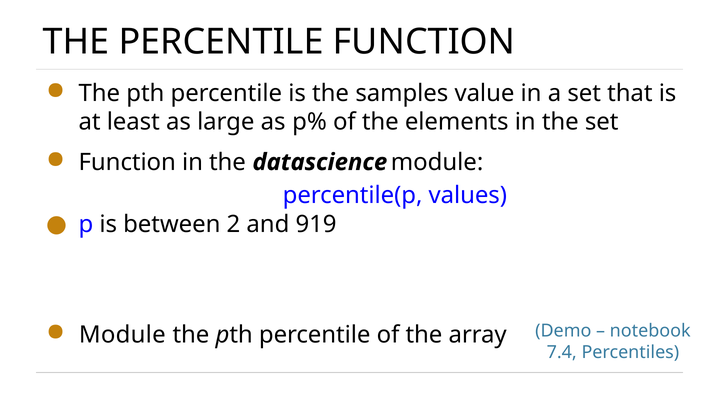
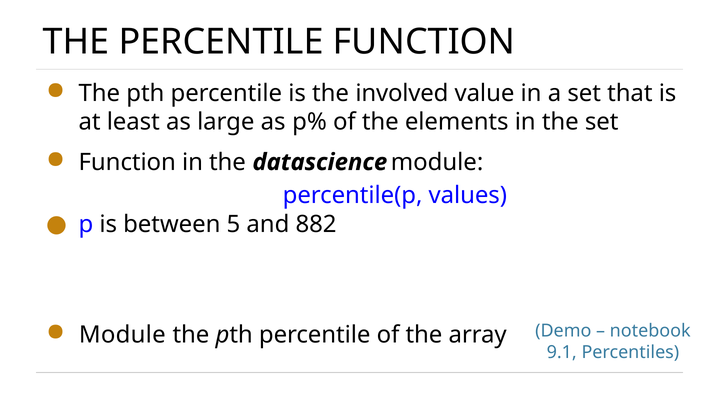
samples: samples -> involved (402, 93)
2: 2 -> 5 (233, 224)
919: 919 -> 882 (316, 224)
7.4: 7.4 -> 9.1 (562, 353)
